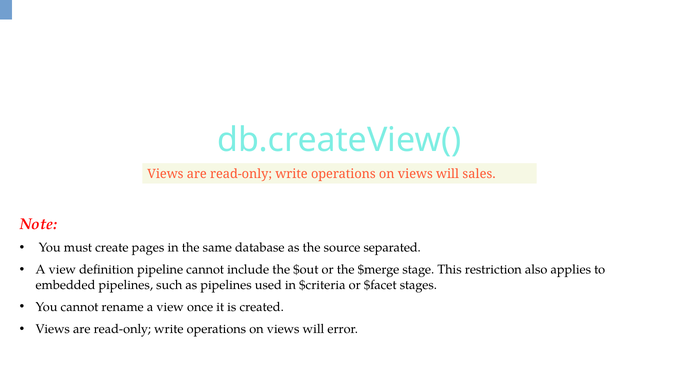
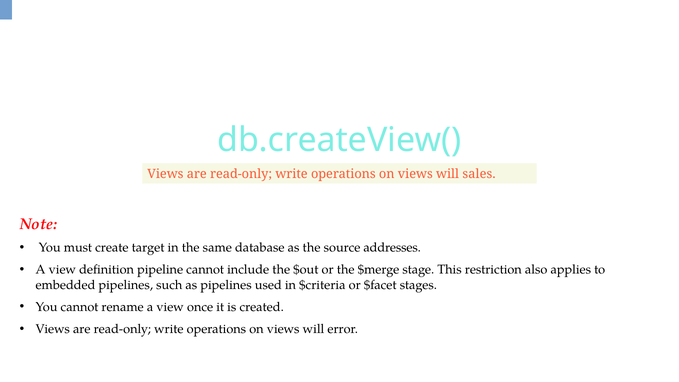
pages: pages -> target (148, 247)
separated: separated -> addresses (392, 247)
